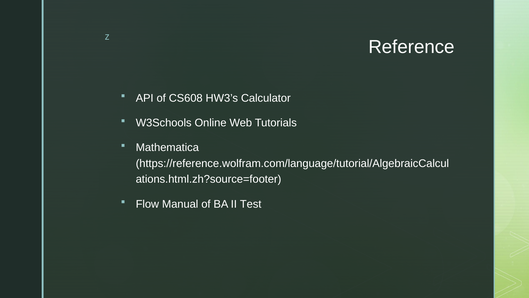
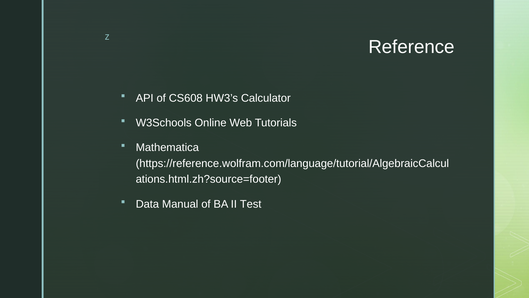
Flow: Flow -> Data (147, 204)
